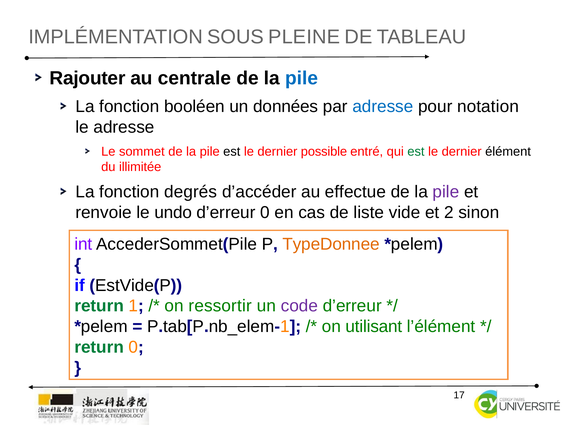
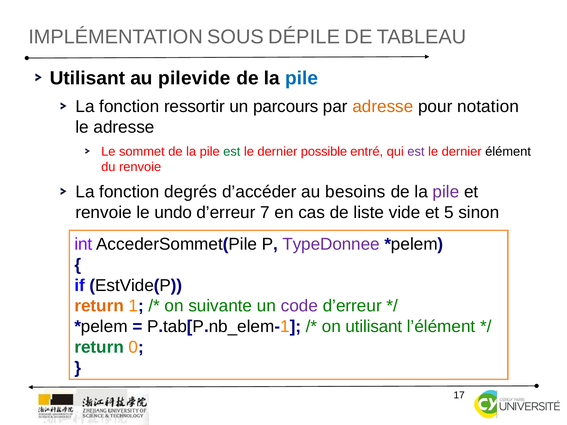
PLEINE: PLEINE -> DÉPILE (304, 37)
Rajouter: Rajouter -> Utilisant (87, 78)
centrale: centrale -> pilevide (194, 78)
booléen: booléen -> ressortir (194, 107)
données: données -> parcours (286, 107)
adresse colour: blue -> orange (383, 107)
est colour: black -> green (232, 152)
est colour: green -> purple (416, 152)
du illimitée: illimitée -> renvoie (140, 167)
effectue: effectue -> besoins (355, 192)
d’erreur 0: 0 -> 7 (265, 213)
2: 2 -> 5 (449, 213)
TypeDonnee colour: orange -> purple (331, 244)
return colour: green -> orange (99, 306)
ressortir: ressortir -> suivante (220, 306)
